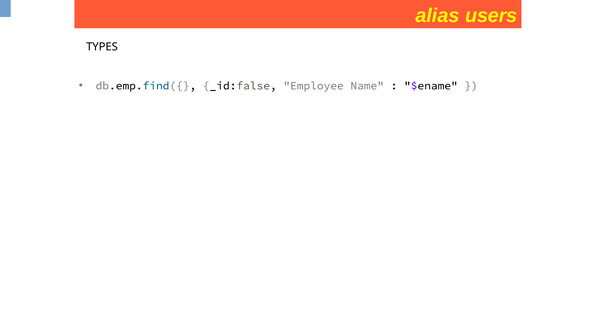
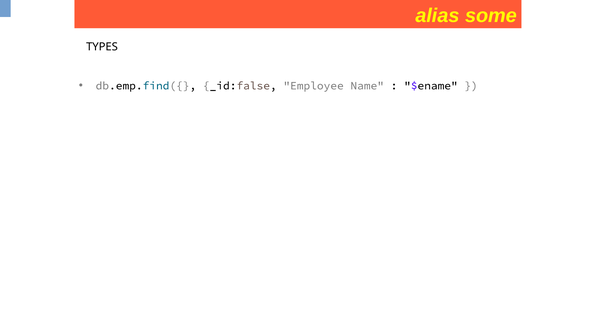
users: users -> some (491, 16)
